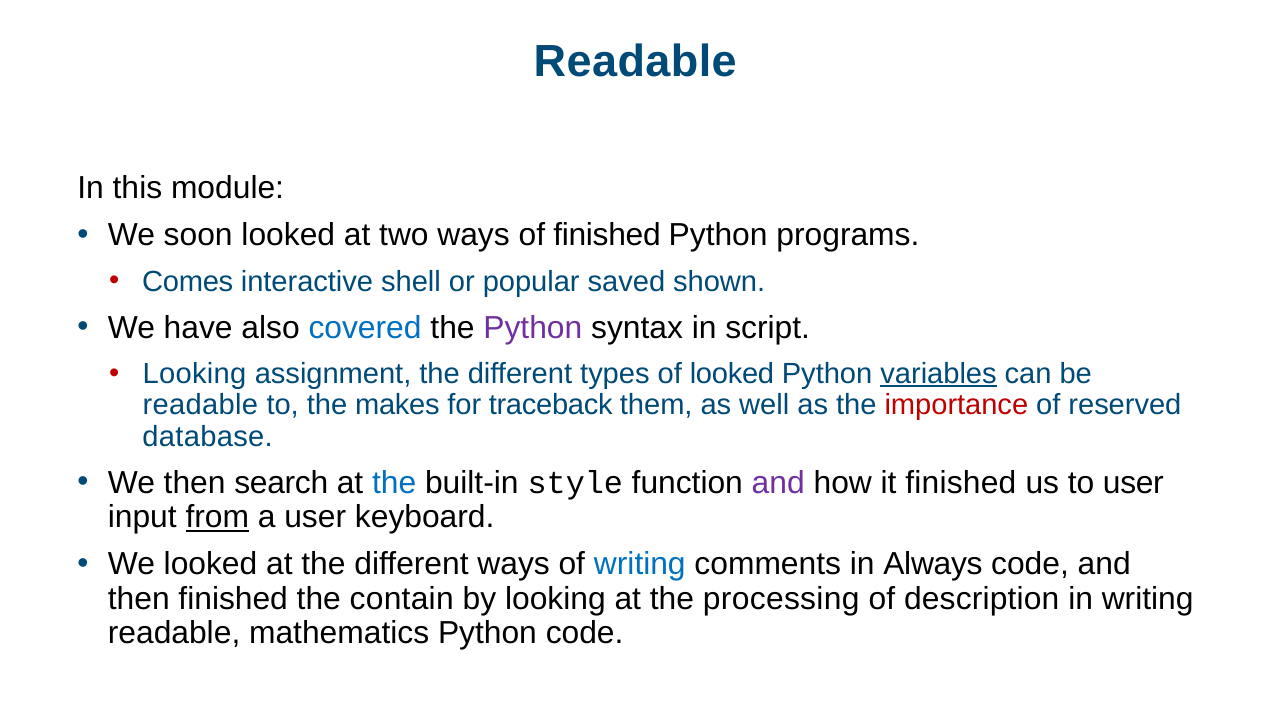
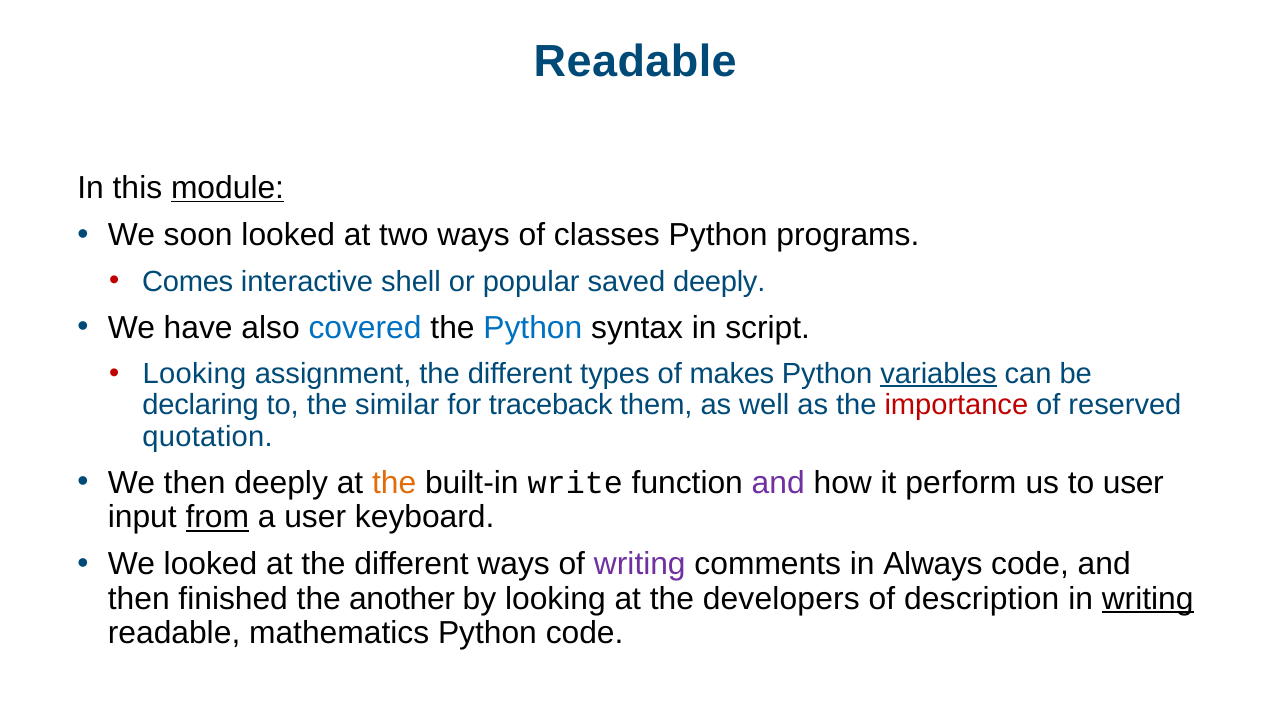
module underline: none -> present (228, 188)
of finished: finished -> classes (607, 235)
saved shown: shown -> deeply (719, 281)
Python colour: purple -> blue (533, 328)
of looked: looked -> makes (732, 374)
readable: readable -> declaring (201, 405)
makes: makes -> similar (397, 405)
database: database -> quotation (208, 436)
then search: search -> deeply (281, 483)
the colour: blue -> orange (394, 483)
style: style -> write (575, 483)
it finished: finished -> perform (961, 483)
writing colour: blue -> purple (640, 564)
contain: contain -> another (402, 599)
processing: processing -> developers (781, 599)
writing underline: none -> present (1148, 599)
